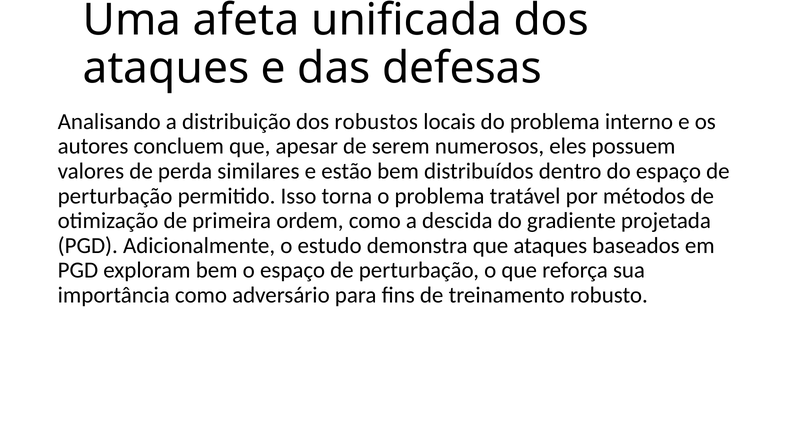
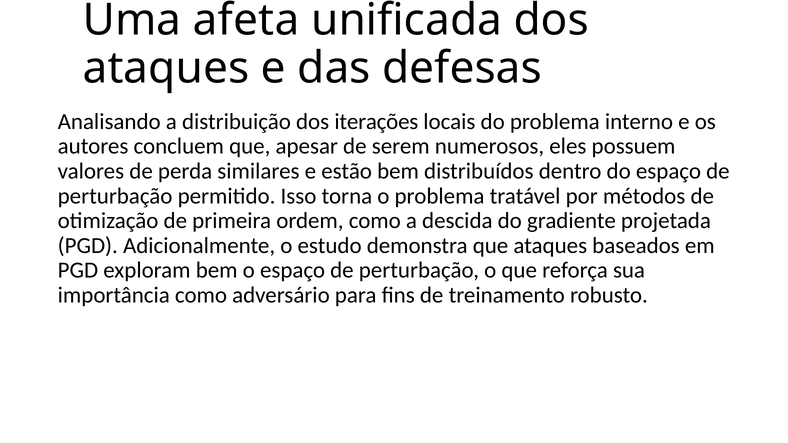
robustos: robustos -> iterações (376, 122)
